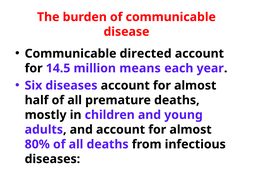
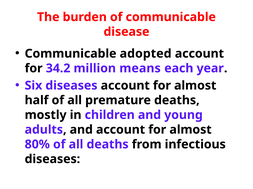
directed: directed -> adopted (146, 54)
14.5: 14.5 -> 34.2 (58, 69)
